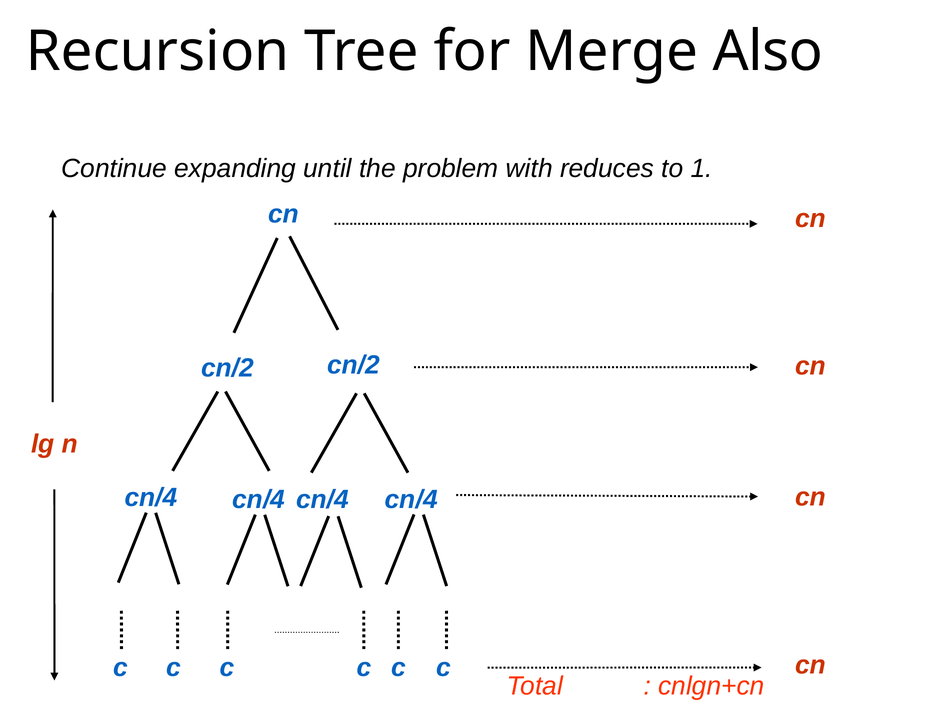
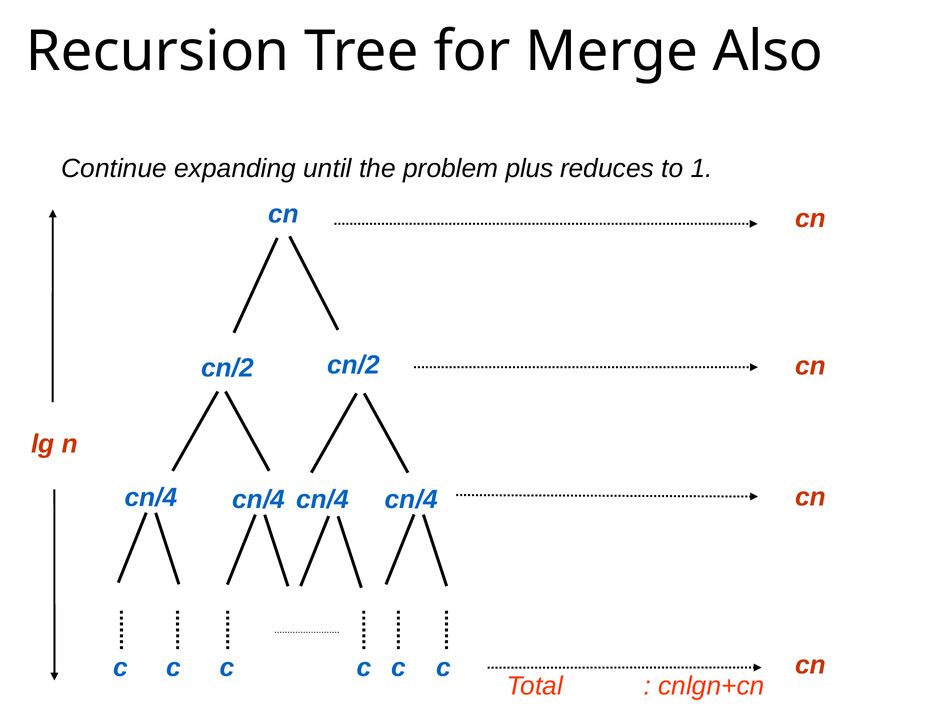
with: with -> plus (529, 169)
